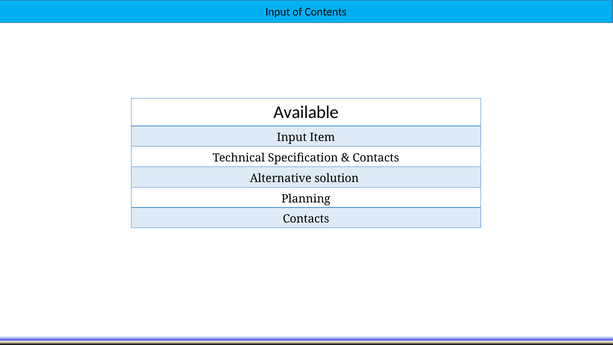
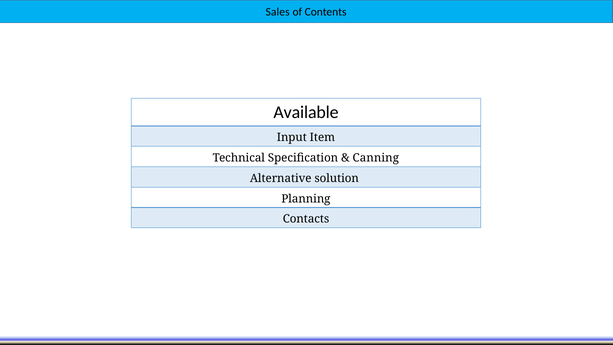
Input: Input -> Sales (278, 12)
Contacts: Contacts -> Canning (376, 158)
